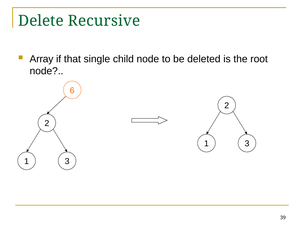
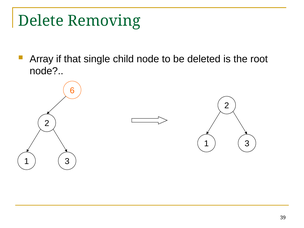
Recursive: Recursive -> Removing (104, 21)
